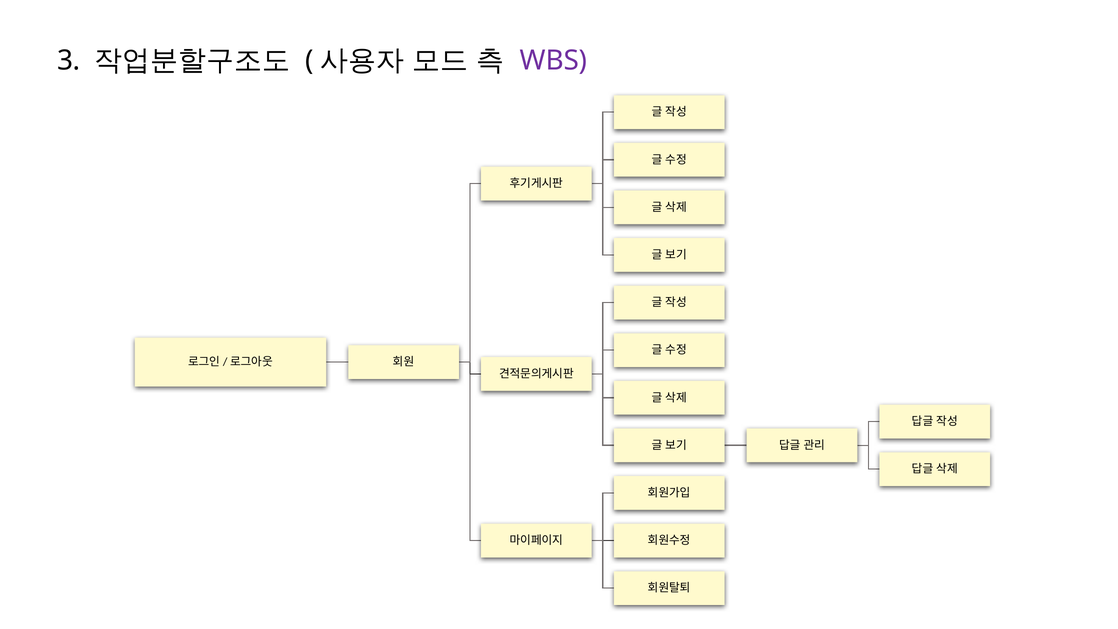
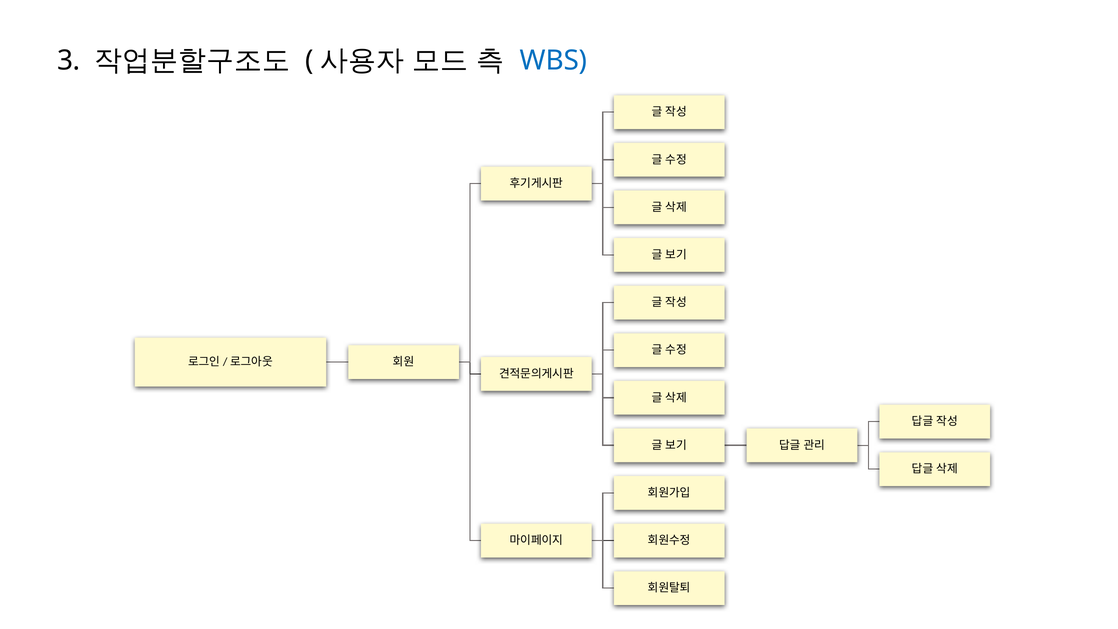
WBS colour: purple -> blue (553, 60)
